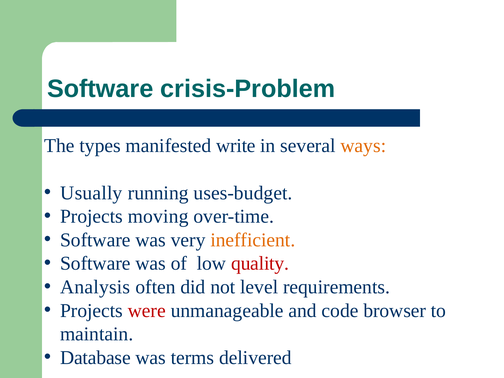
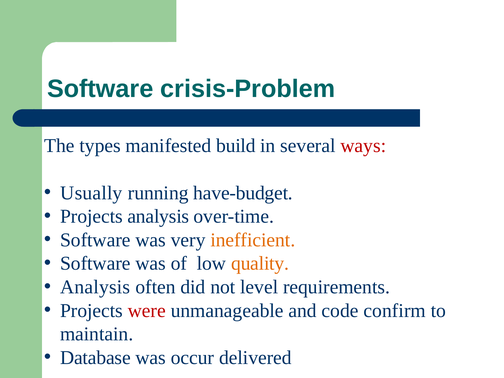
write: write -> build (236, 146)
ways colour: orange -> red (363, 146)
uses-budget: uses-budget -> have-budget (243, 193)
Projects moving: moving -> analysis (158, 216)
quality colour: red -> orange (260, 263)
browser: browser -> confirm (395, 311)
terms: terms -> occur (192, 358)
